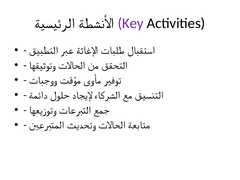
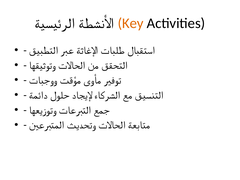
Key colour: purple -> orange (131, 23)
